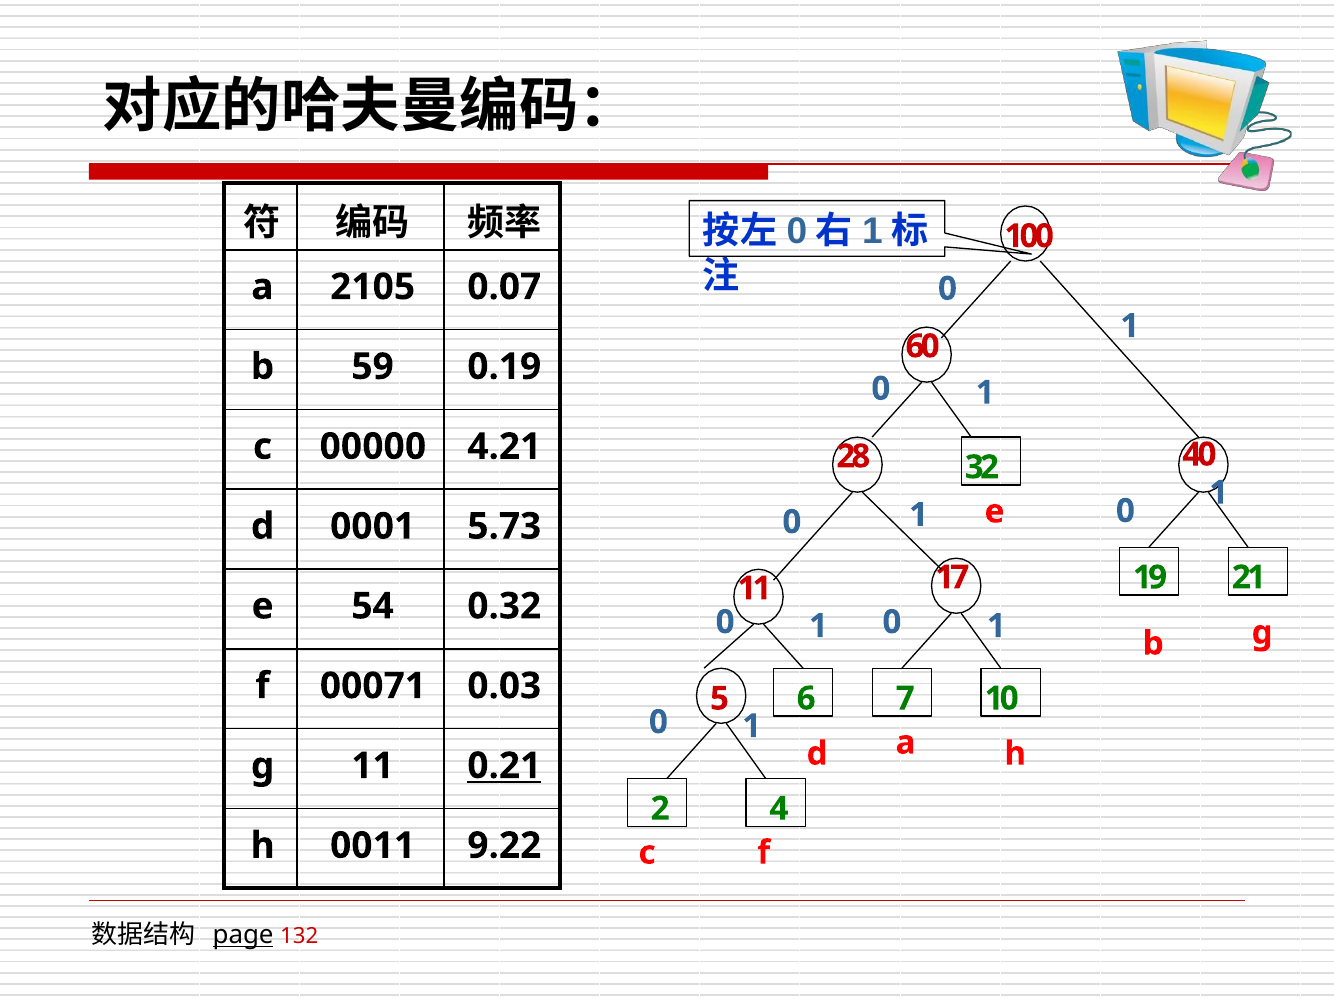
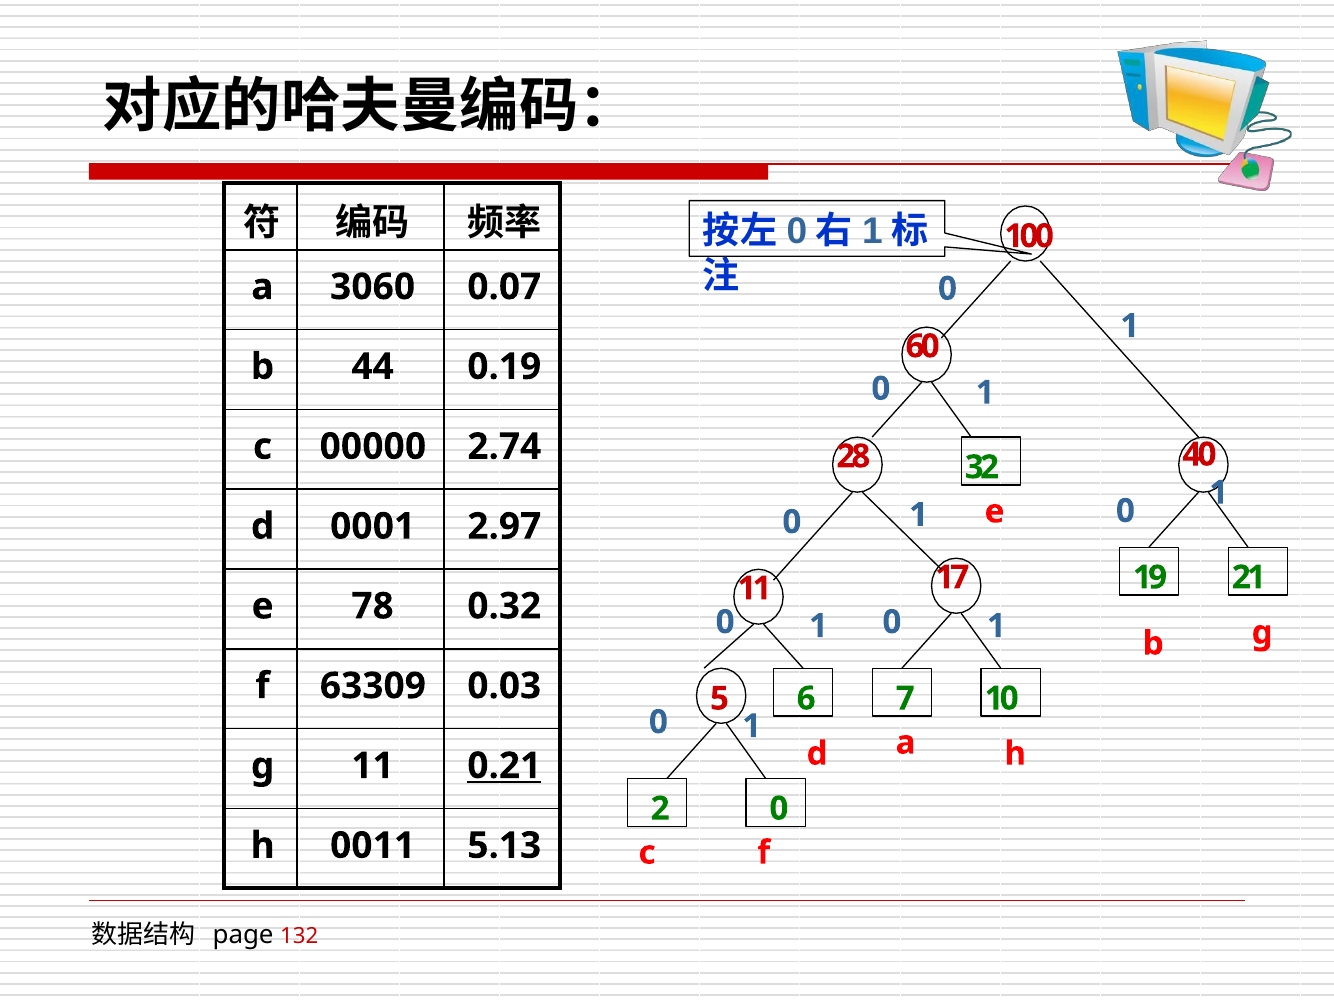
2105: 2105 -> 3060 (373, 287)
59: 59 -> 44 (373, 367)
4.21: 4.21 -> 2.74 (504, 447)
5.73: 5.73 -> 2.97 (504, 527)
54: 54 -> 78 (373, 606)
00071: 00071 -> 63309 (373, 686)
2 4: 4 -> 0 (779, 809)
9.22: 9.22 -> 5.13 (504, 846)
page underline: present -> none (243, 936)
